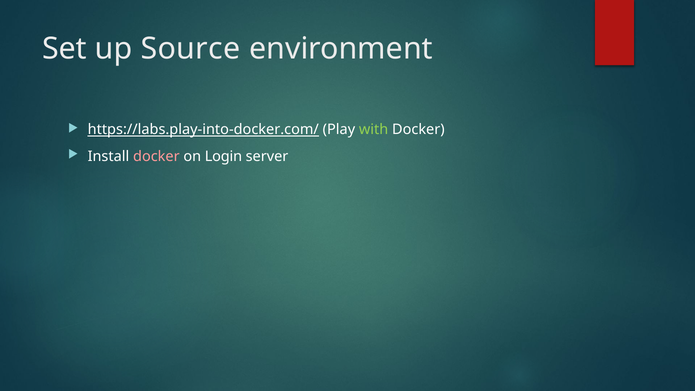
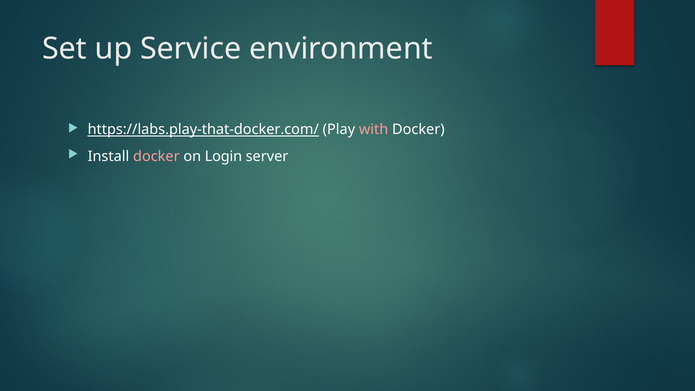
Source: Source -> Service (191, 49)
https://labs.play-into-docker.com/: https://labs.play-into-docker.com/ -> https://labs.play-that-docker.com/ (203, 129)
with colour: light green -> pink (374, 129)
